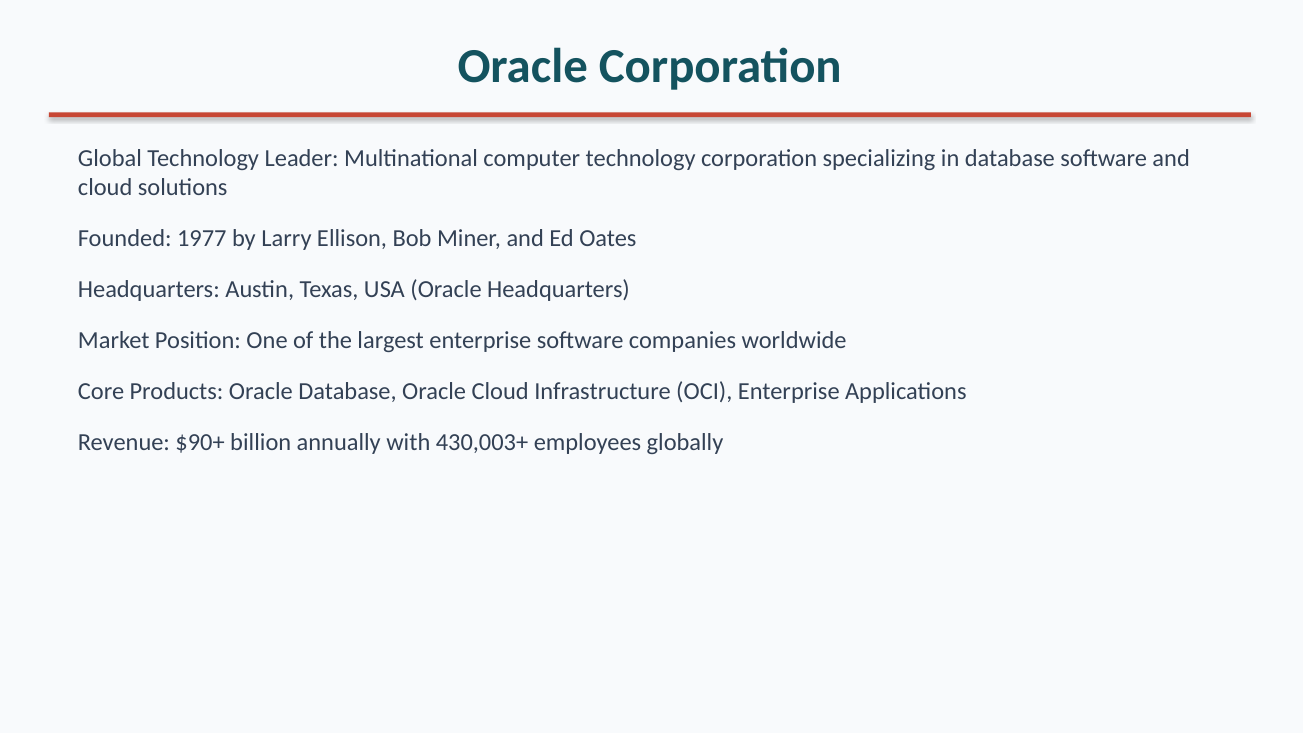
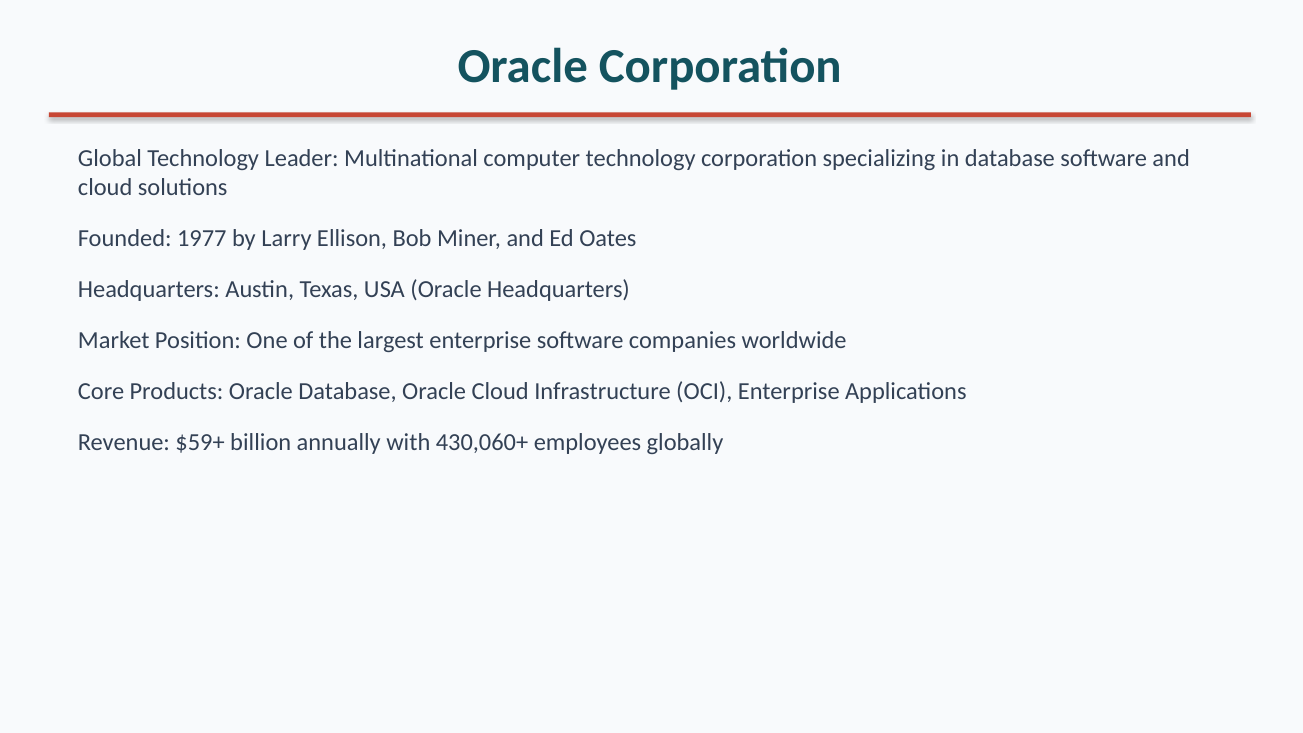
$90+: $90+ -> $59+ (200, 442)
430,003+: 430,003+ -> 430,060+ (482, 442)
